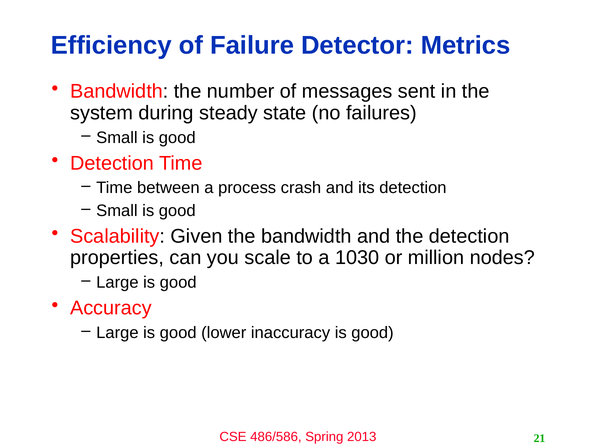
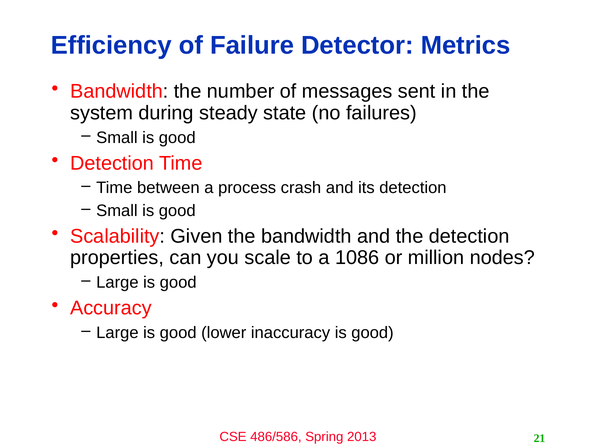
1030: 1030 -> 1086 (357, 258)
